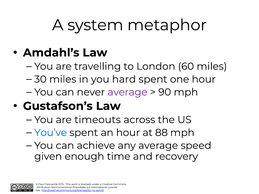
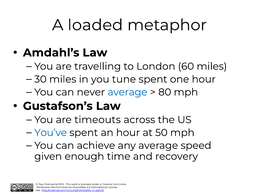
system: system -> loaded (95, 25)
hard: hard -> tune (124, 79)
average colour: purple -> blue (127, 92)
90: 90 -> 80 (165, 92)
88: 88 -> 50 (161, 133)
